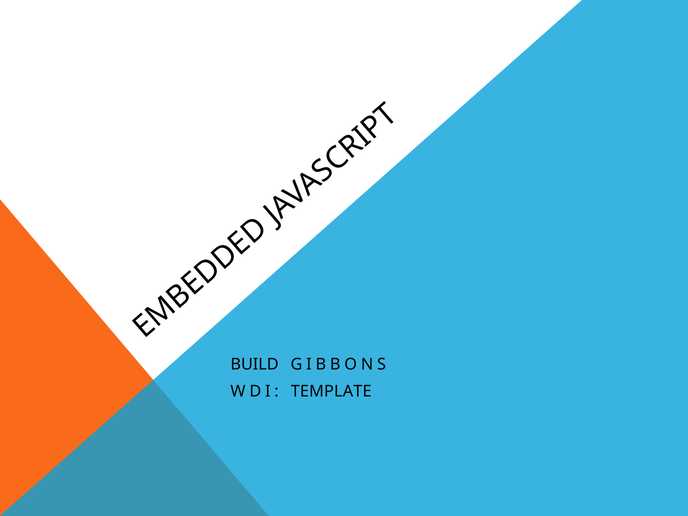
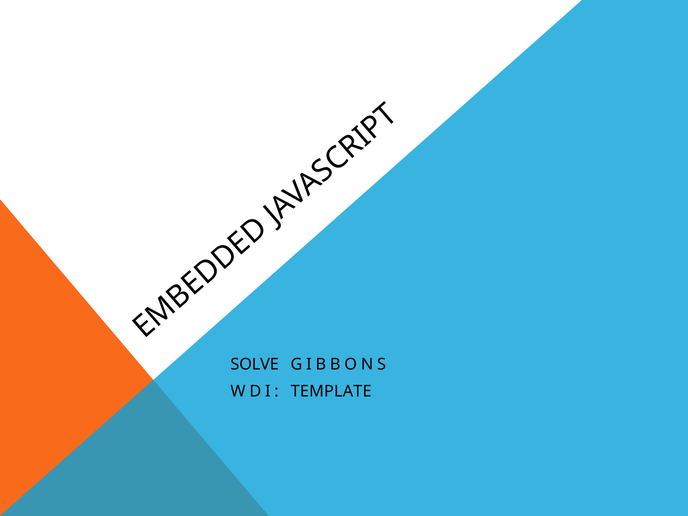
BUILD: BUILD -> SOLVE (255, 364)
